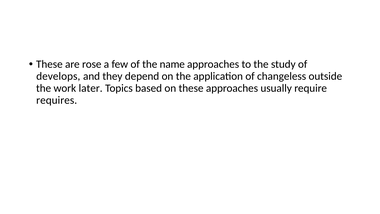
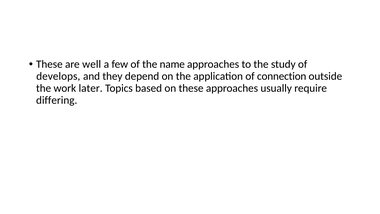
rose: rose -> well (92, 64)
changeless: changeless -> connection (282, 76)
requires: requires -> differing (57, 100)
